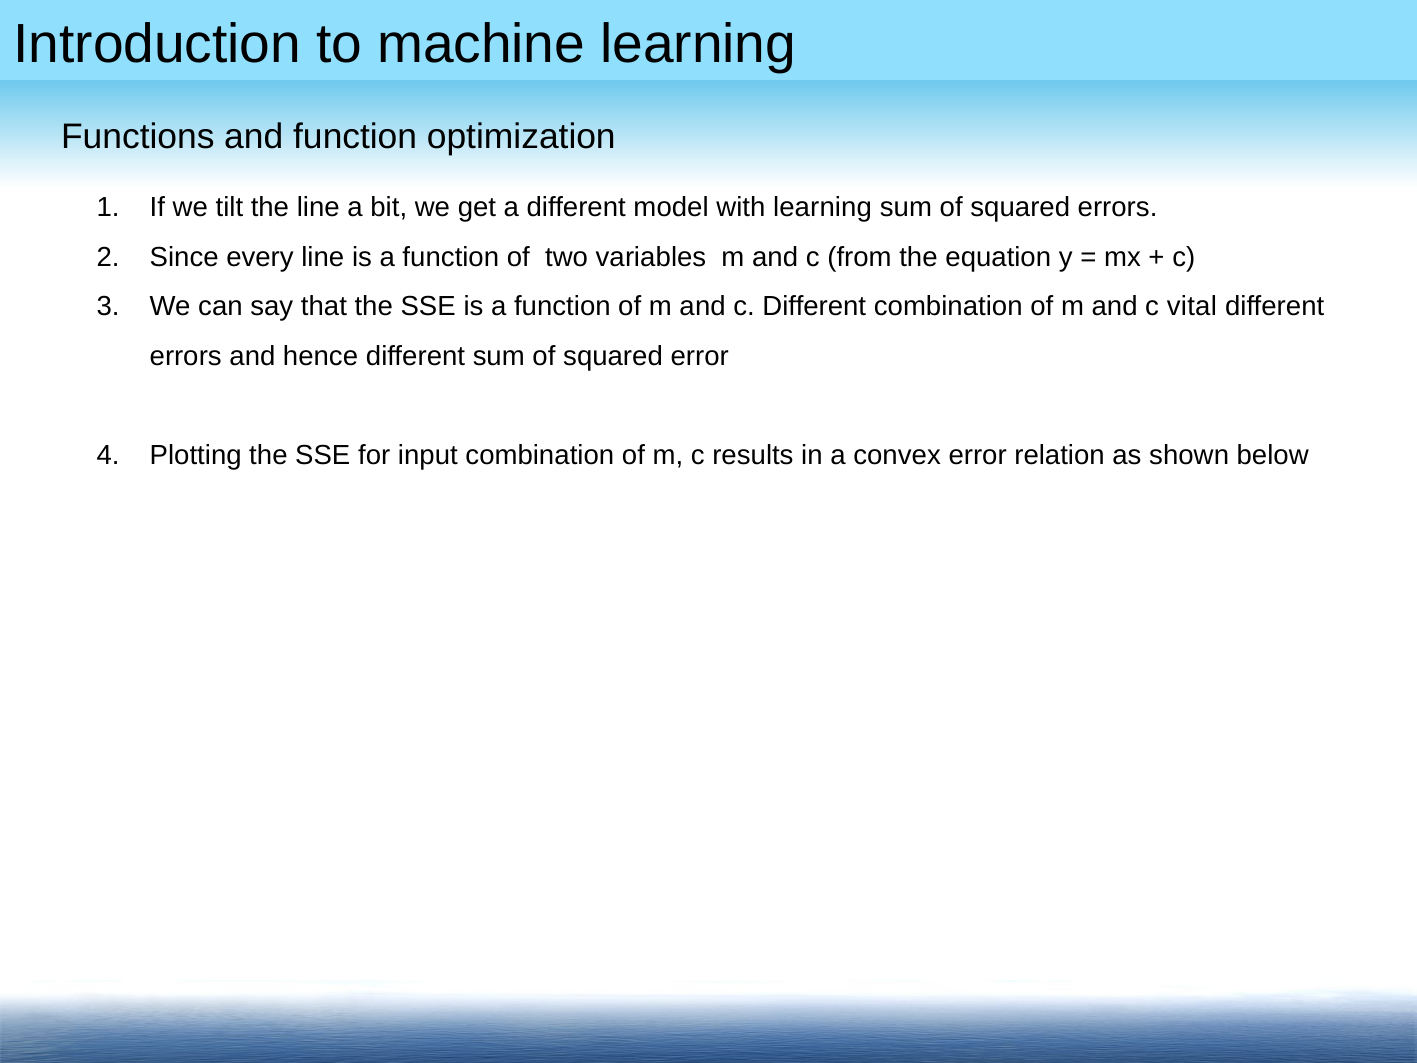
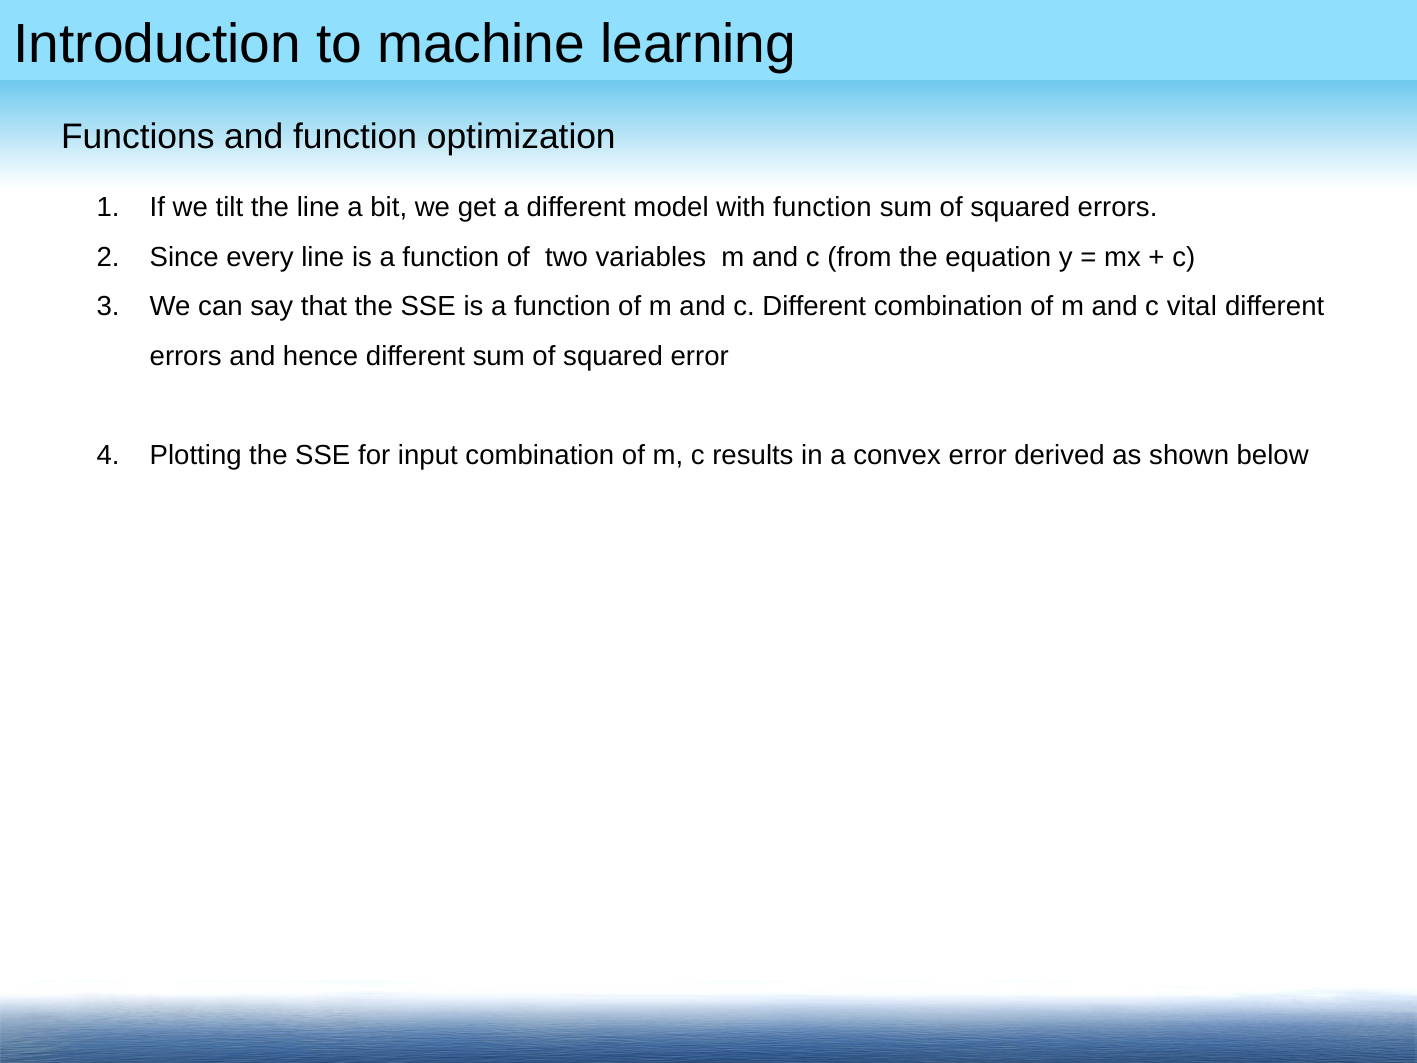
with learning: learning -> function (822, 207)
relation: relation -> derived (1060, 455)
